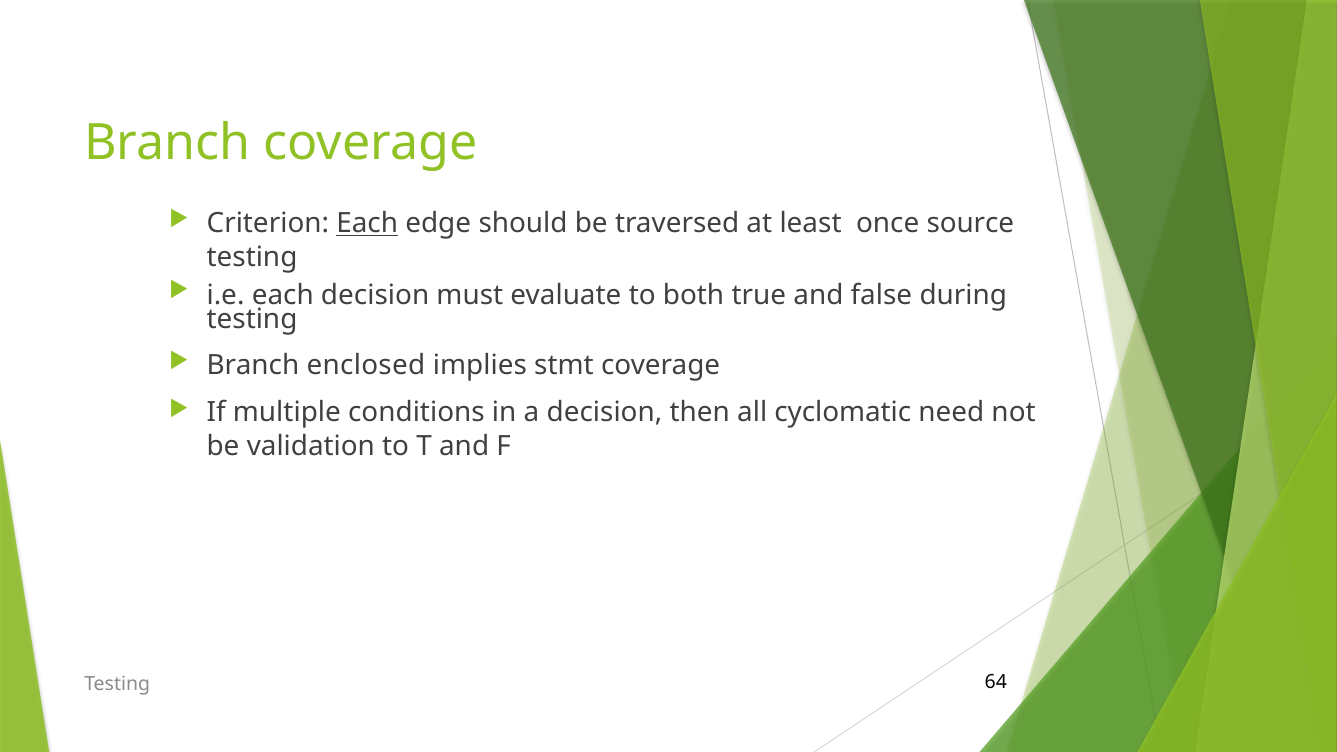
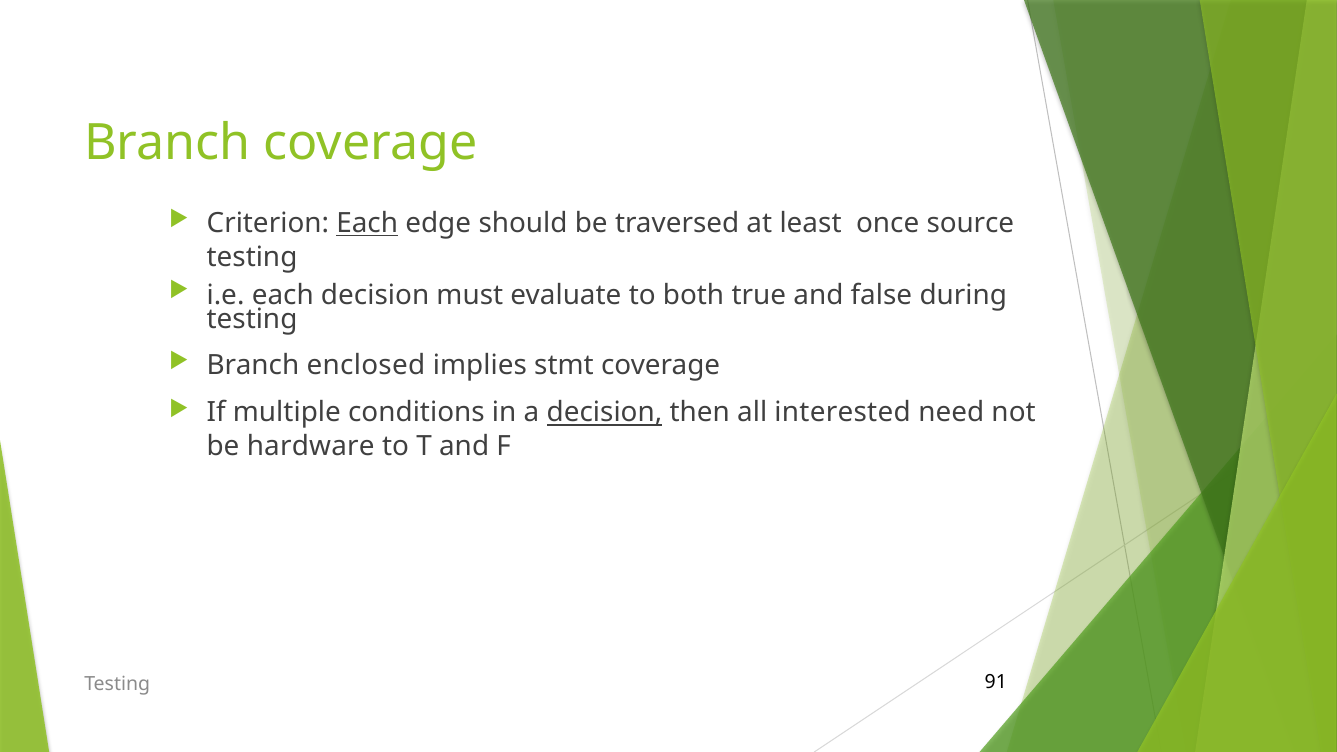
decision underline: none -> present (604, 413)
cyclomatic: cyclomatic -> interested (843, 413)
validation: validation -> hardware (311, 446)
64: 64 -> 91 (996, 682)
